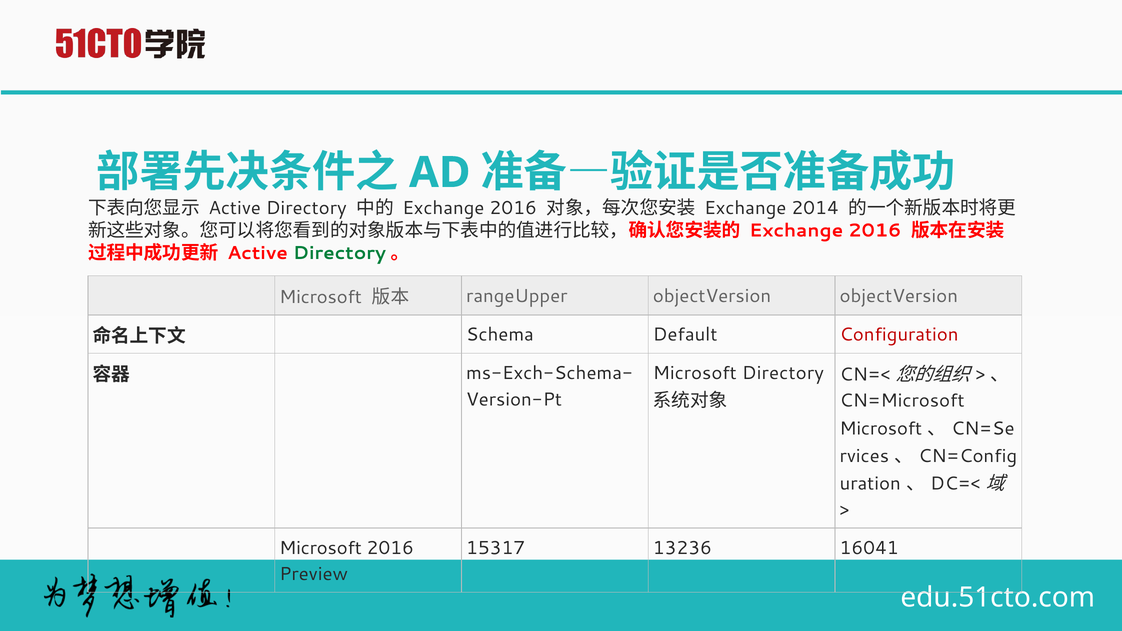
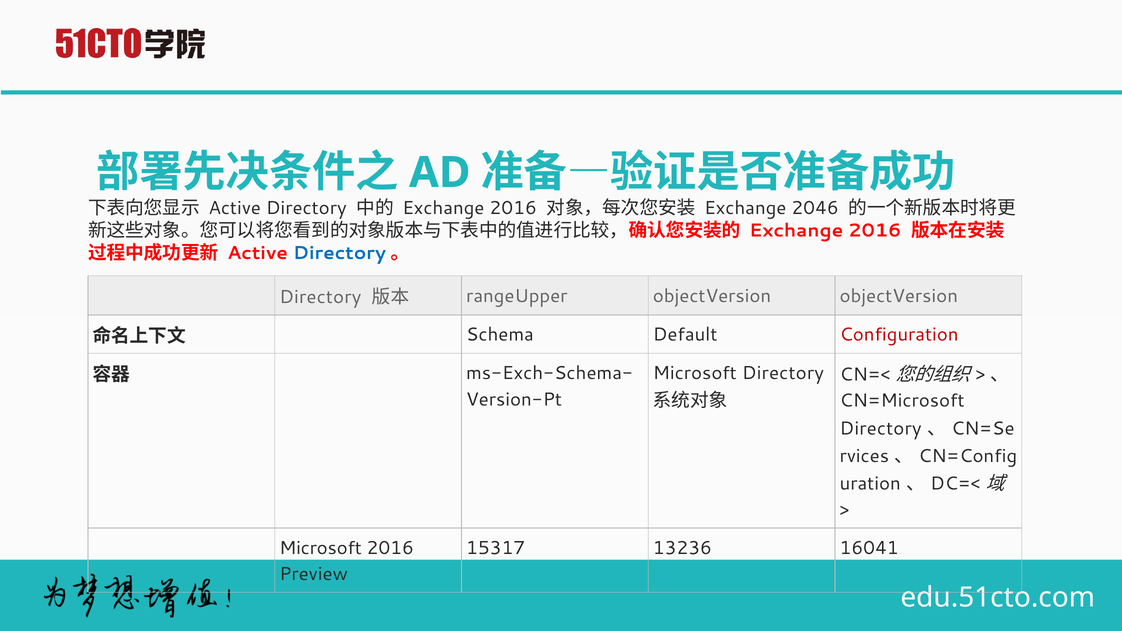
2014: 2014 -> 2046 (815, 208)
Directory colour: green -> blue (339, 253)
Microsoft: Microsoft -> Directory (320, 297)
Microsoft: Microsoft -> Directory (881, 428)
